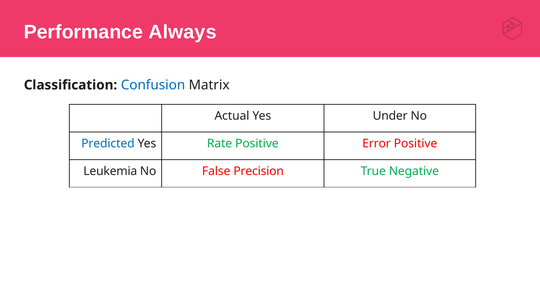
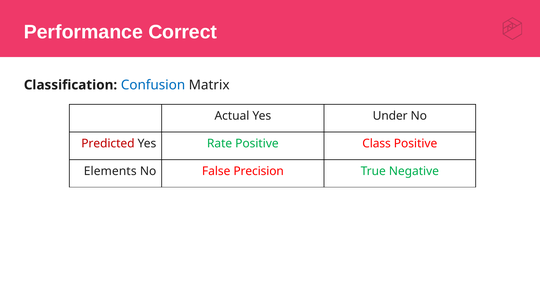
Always: Always -> Correct (183, 32)
Predicted colour: blue -> red (108, 143)
Error: Error -> Class (377, 143)
Leukemia: Leukemia -> Elements (110, 171)
